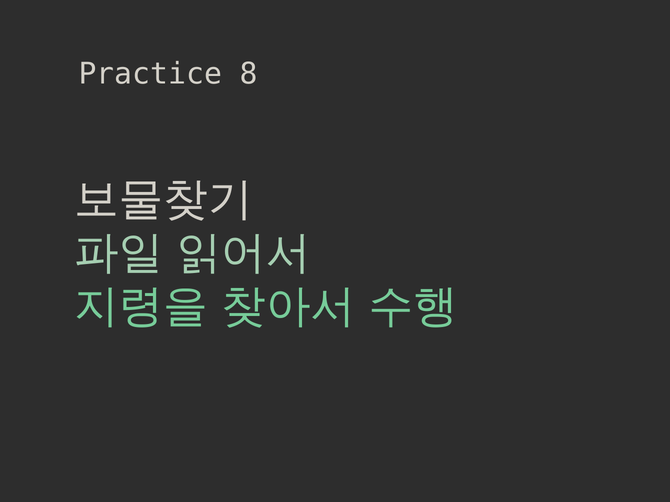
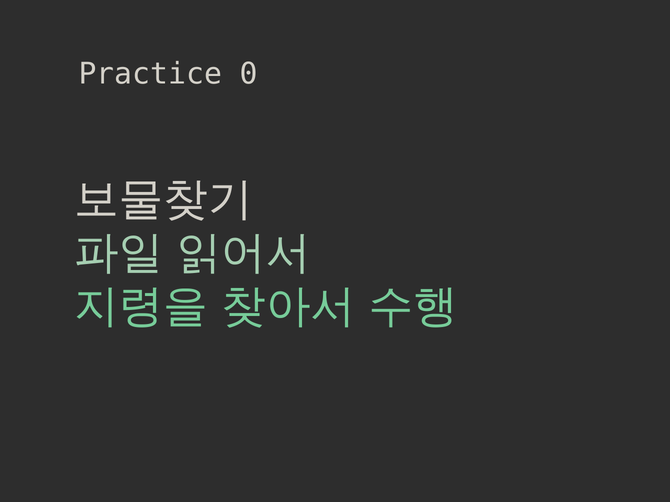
8: 8 -> 0 (249, 74)
